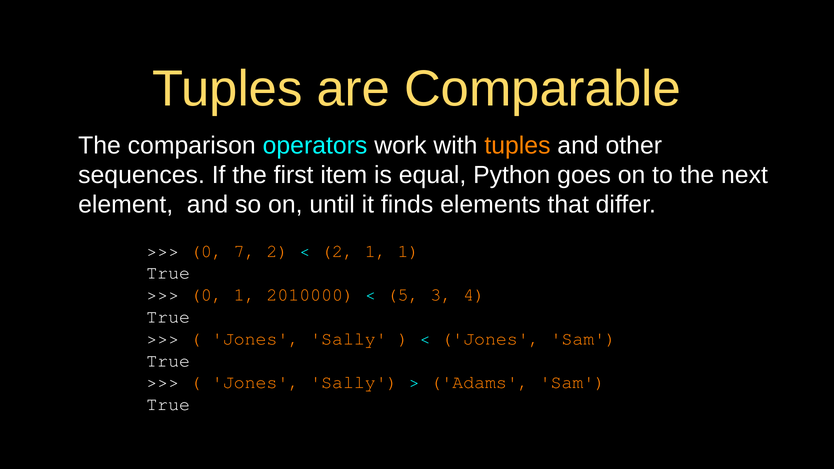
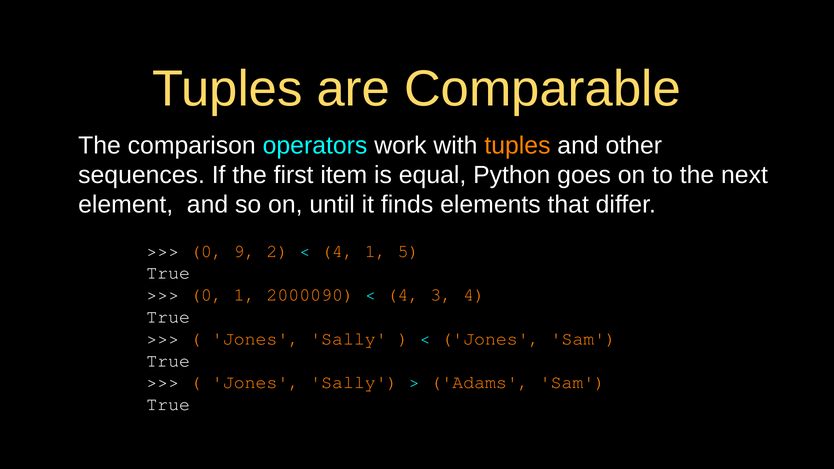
7: 7 -> 9 (245, 251)
2: 2 -> 4 (337, 251)
1 1: 1 -> 5 (408, 251)
2010000: 2010000 -> 2000090 (310, 295)
5: 5 -> 4 (403, 295)
